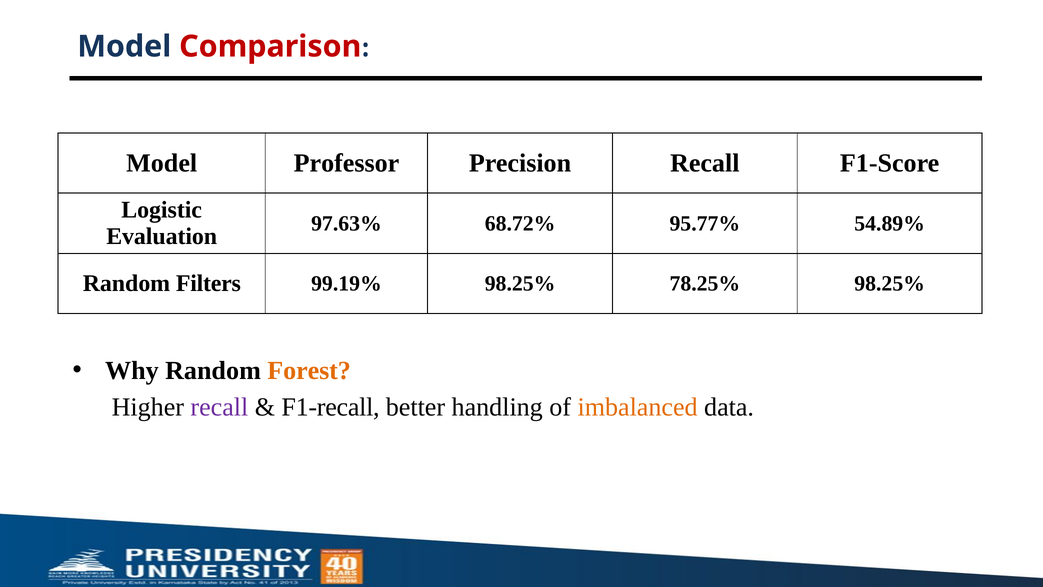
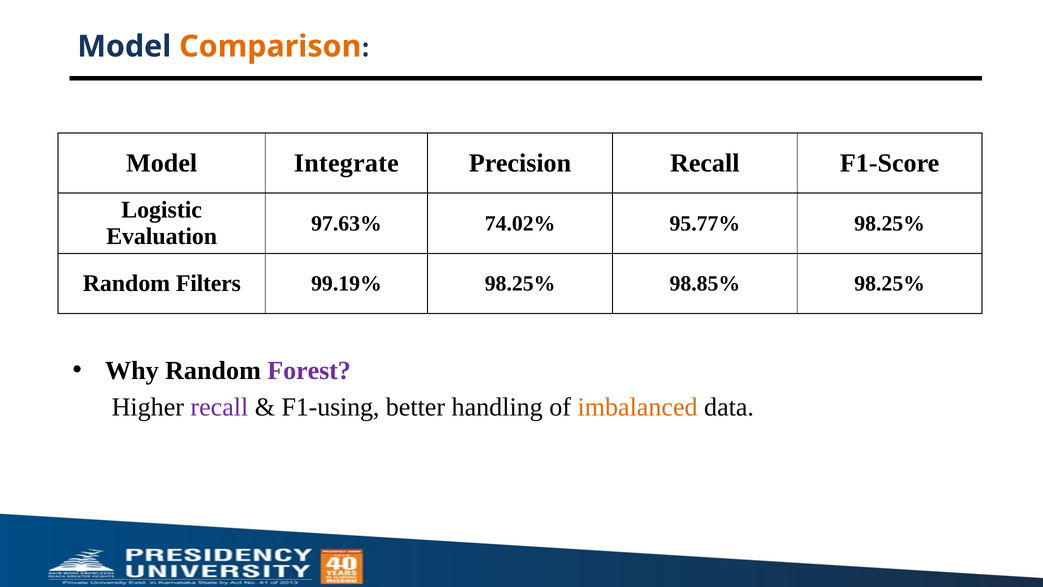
Comparison colour: red -> orange (270, 46)
Professor: Professor -> Integrate (346, 163)
68.72%: 68.72% -> 74.02% (520, 223)
95.77% 54.89%: 54.89% -> 98.25% (890, 223)
78.25%: 78.25% -> 98.85% (705, 284)
Forest colour: orange -> purple (309, 371)
F1-recall: F1-recall -> F1-using (330, 407)
